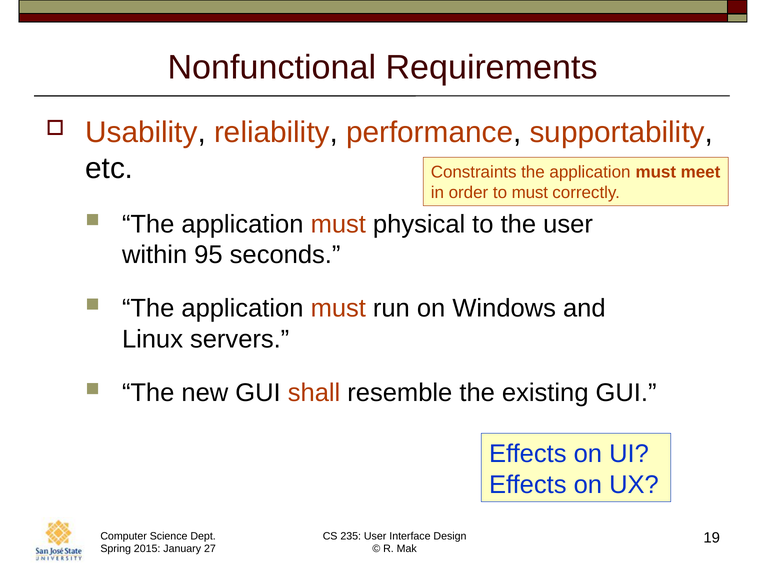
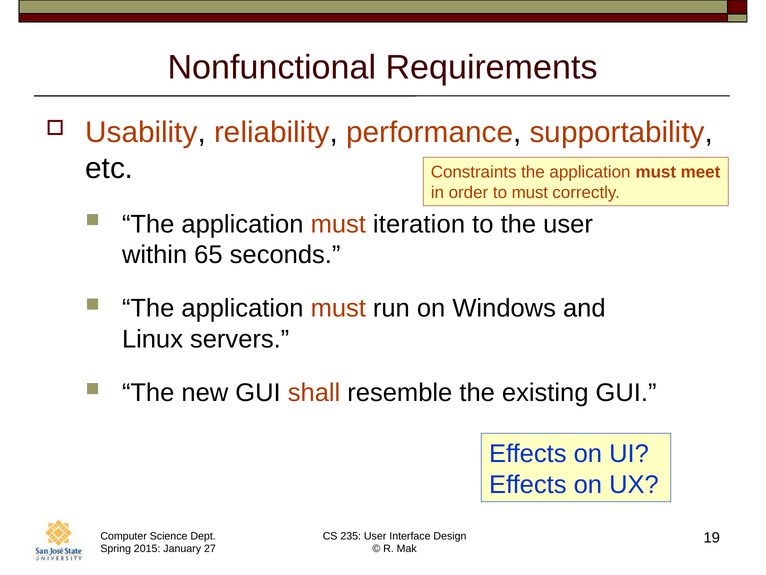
physical: physical -> iteration (419, 224)
95: 95 -> 65 (208, 255)
